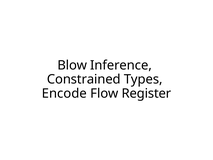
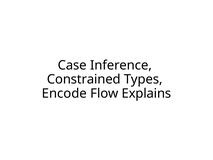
Blow: Blow -> Case (72, 65)
Register: Register -> Explains (146, 93)
